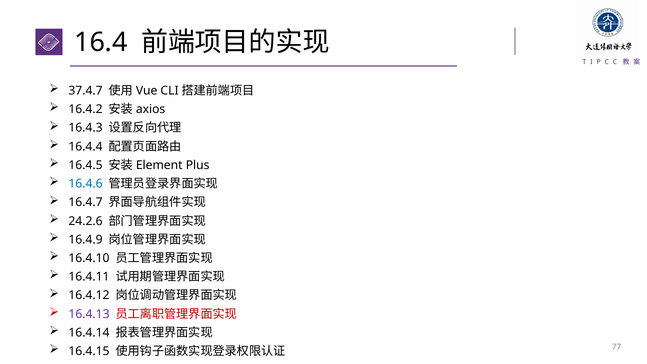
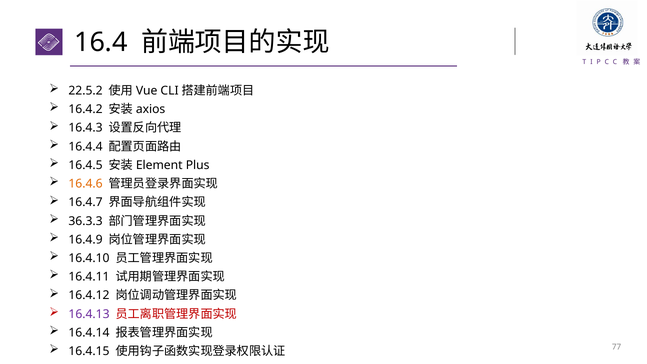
37.4.7: 37.4.7 -> 22.5.2 (86, 91)
16.4.6 colour: blue -> orange (86, 184)
24.2.6: 24.2.6 -> 36.3.3 (86, 221)
